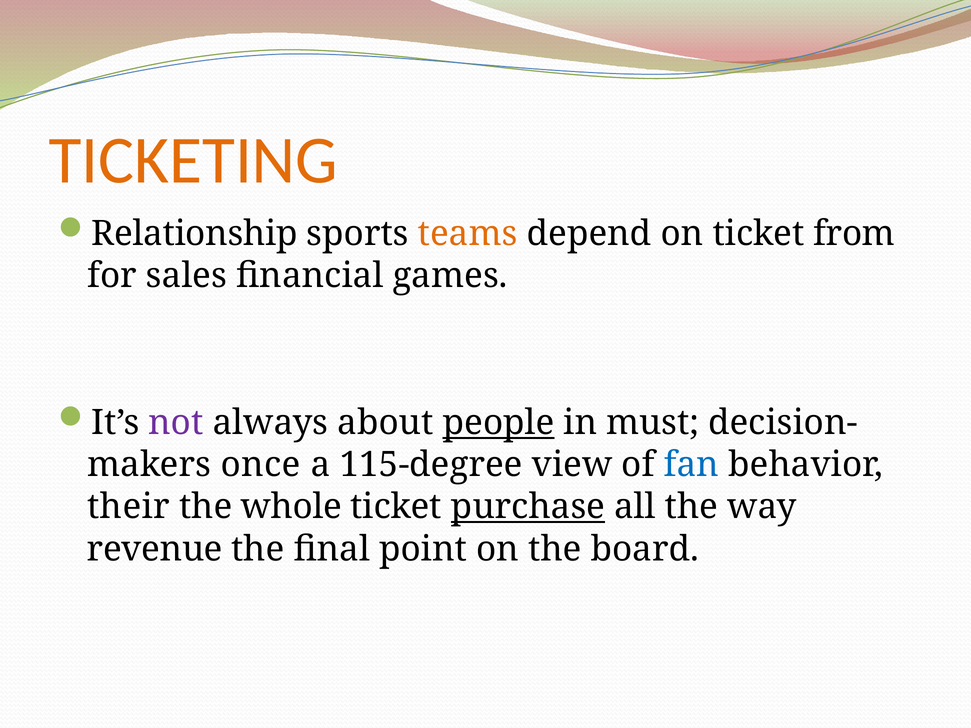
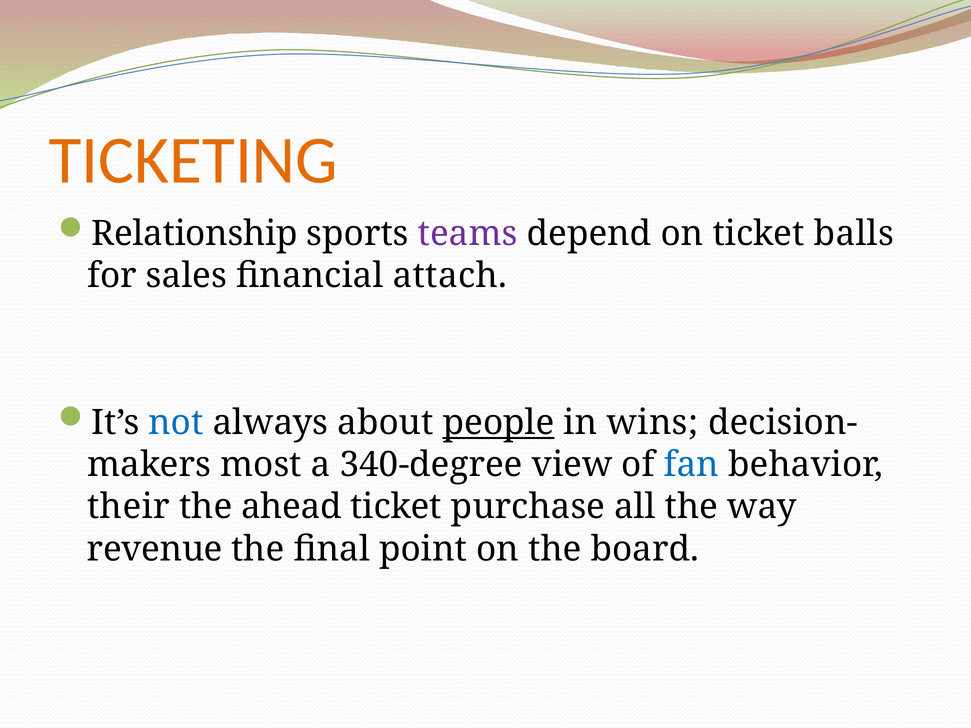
teams colour: orange -> purple (468, 234)
from: from -> balls (854, 234)
games: games -> attach (450, 276)
not colour: purple -> blue (176, 423)
must: must -> wins (653, 423)
once: once -> most (261, 465)
115-degree: 115-degree -> 340-degree (431, 465)
whole: whole -> ahead (291, 507)
purchase underline: present -> none (528, 507)
